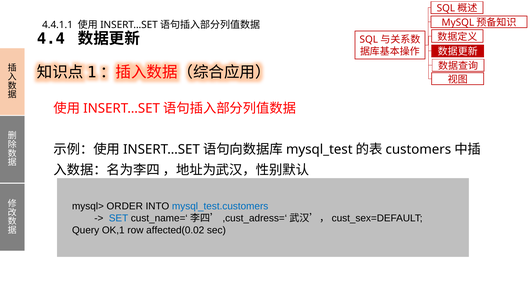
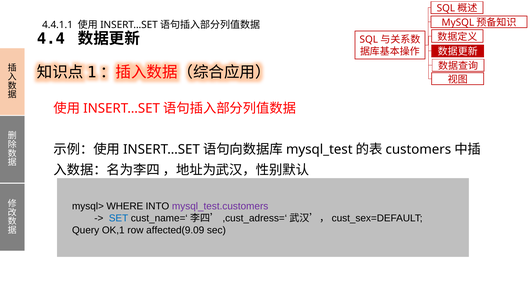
ORDER: ORDER -> WHERE (125, 206)
mysql_test.customers colour: blue -> purple (220, 206)
affected(0.02: affected(0.02 -> affected(9.09 (175, 230)
